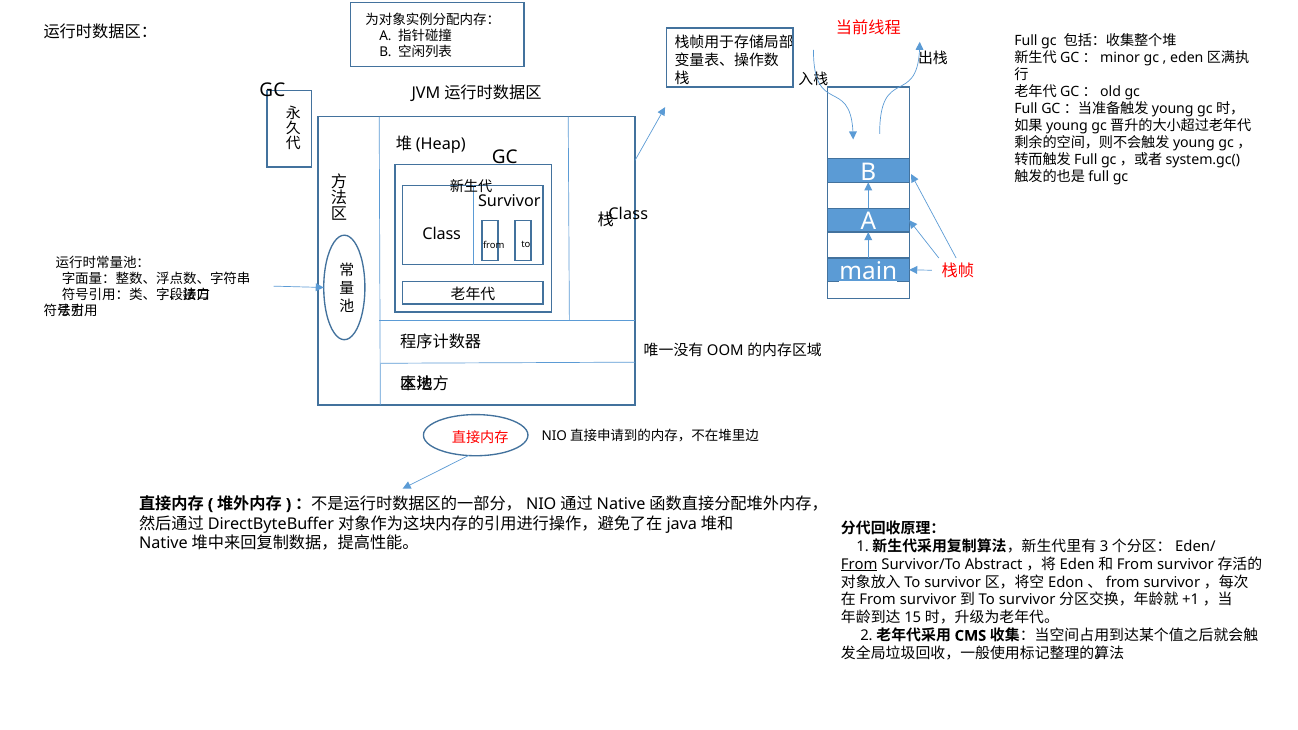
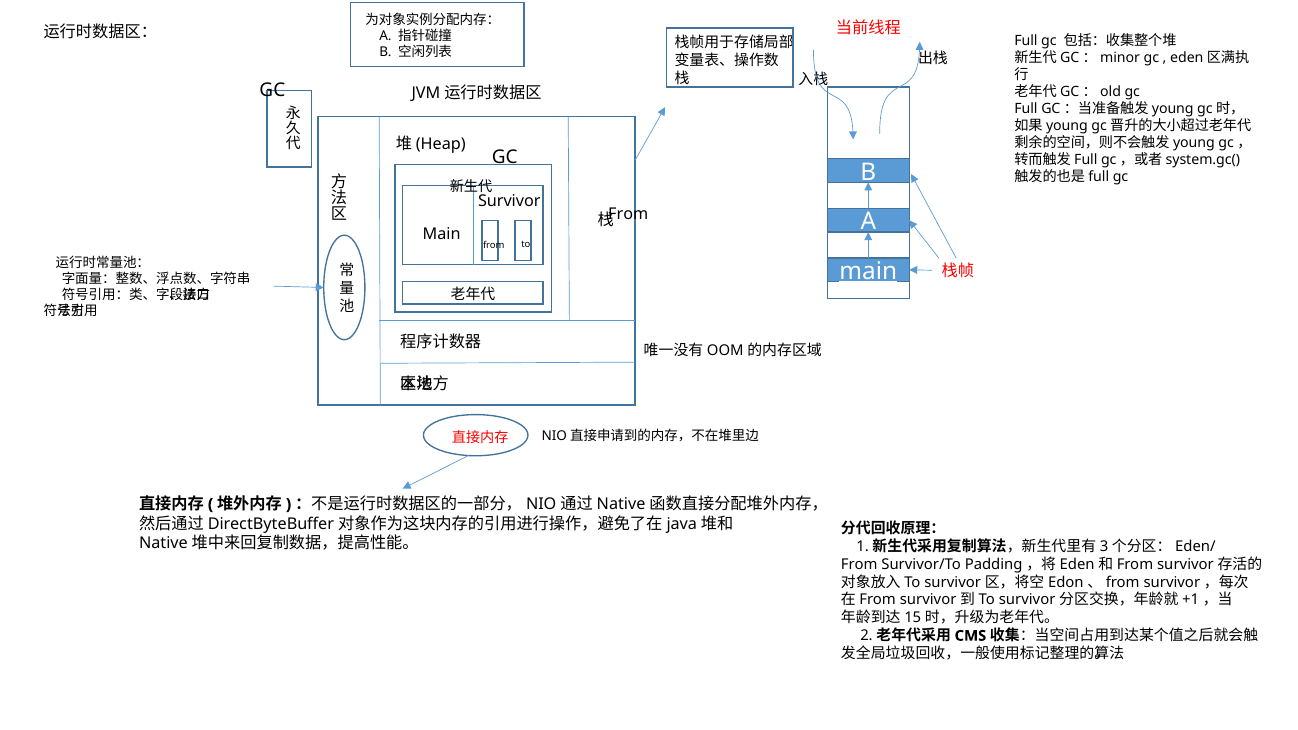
Class: Class -> From (628, 214)
Class: Class -> Main (442, 234)
From underline: present -> none (859, 564)
Abstract: Abstract -> Padding (994, 564)
